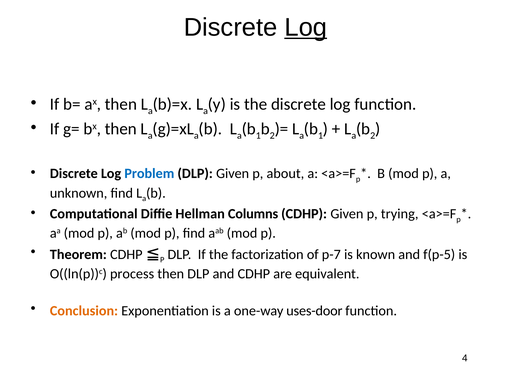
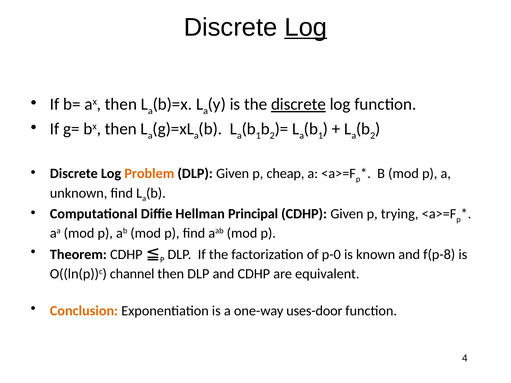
discrete underline: none -> present (298, 104)
Problem colour: blue -> orange (149, 174)
about: about -> cheap (285, 174)
Columns: Columns -> Principal (253, 214)
p-7: p-7 -> p-0 (331, 255)
f(p-5: f(p-5 -> f(p-8 (439, 255)
process: process -> channel (132, 274)
